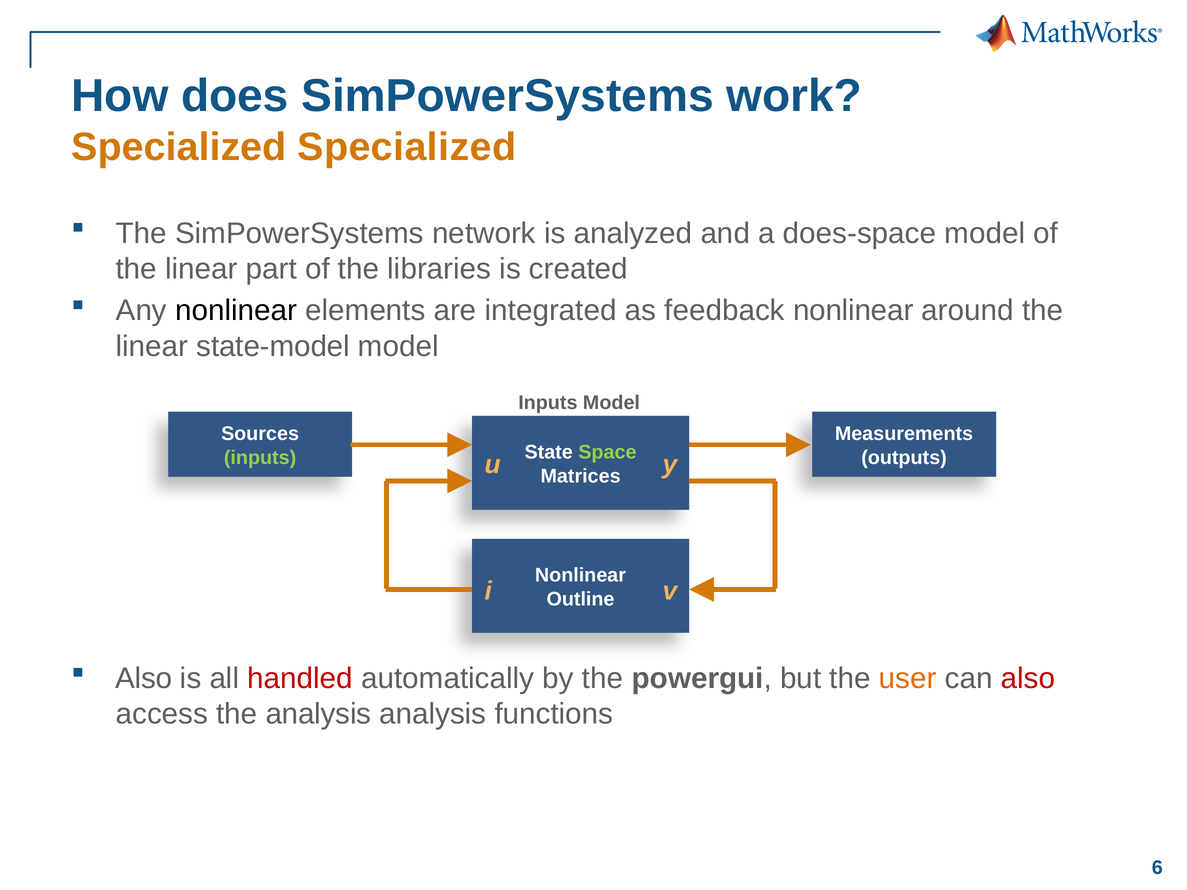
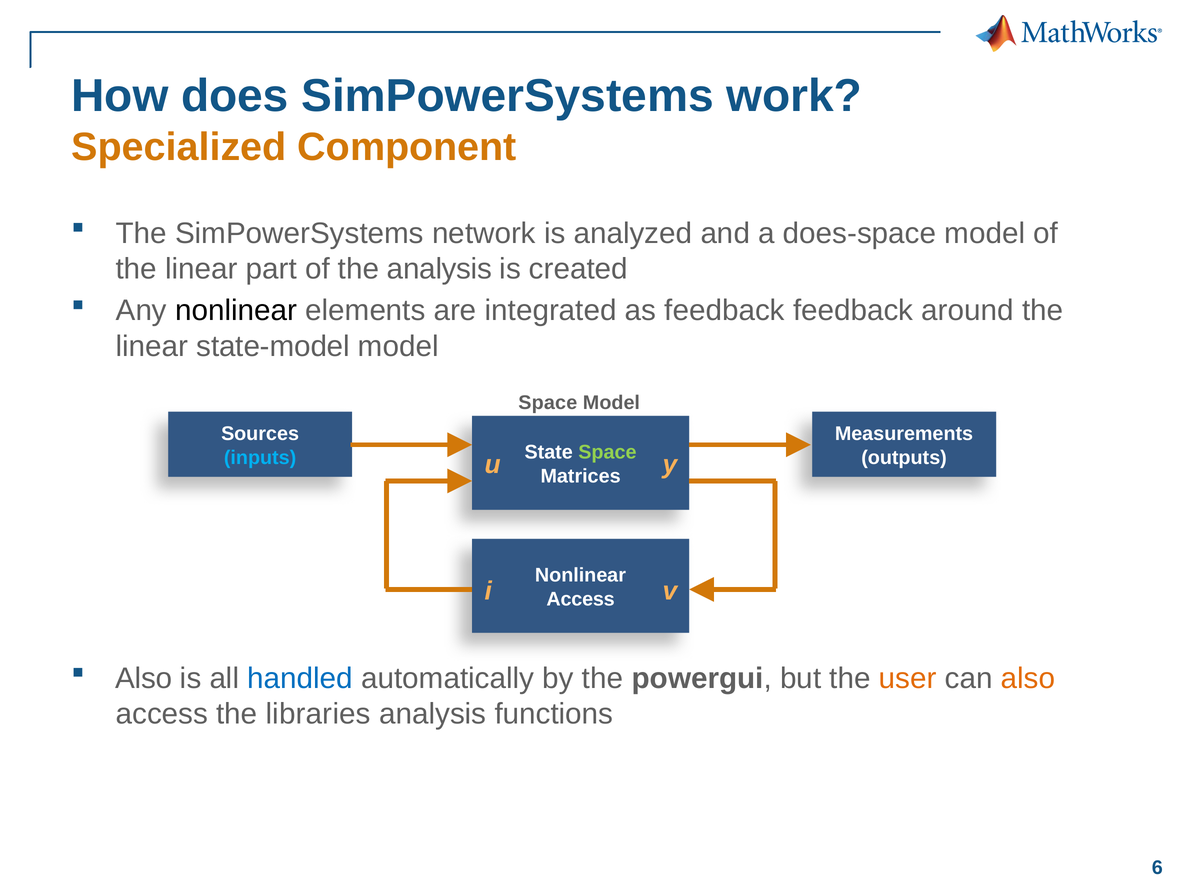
Specialized Specialized: Specialized -> Component (407, 147)
the libraries: libraries -> analysis (439, 269)
feedback nonlinear: nonlinear -> feedback (853, 311)
Inputs: Inputs -> Space (548, 403)
inputs colour: light green -> light blue (260, 458)
Outline: Outline -> Access (581, 599)
handled colour: red -> blue (300, 679)
also colour: red -> orange (1028, 679)
the analysis: analysis -> libraries (318, 714)
